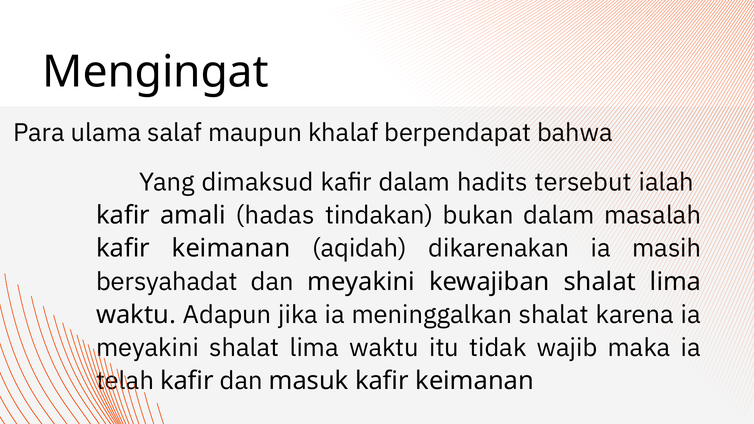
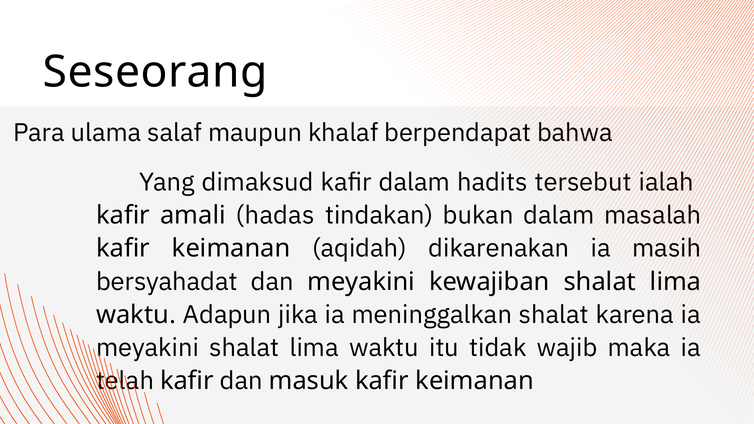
Mengingat: Mengingat -> Seseorang (155, 72)
